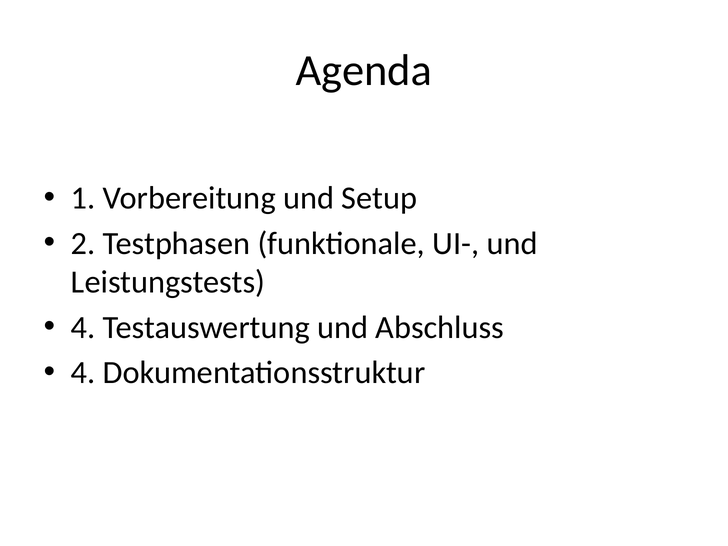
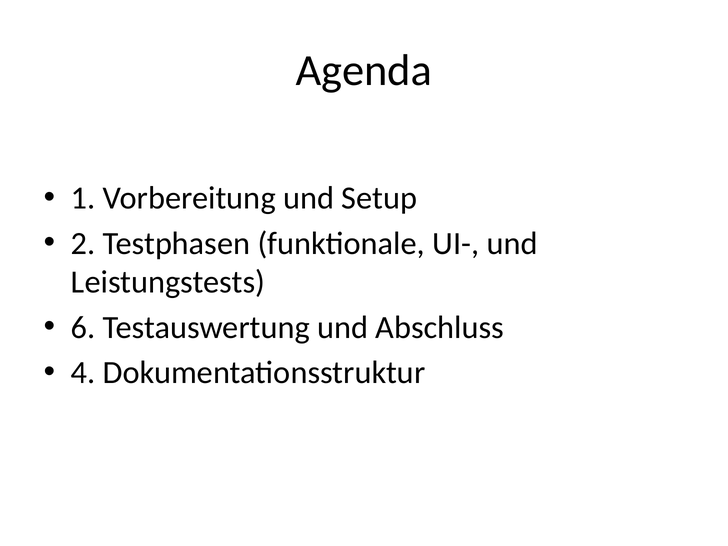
4: 4 -> 6 (83, 327)
